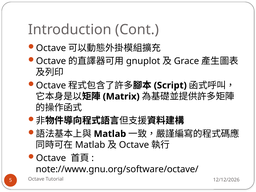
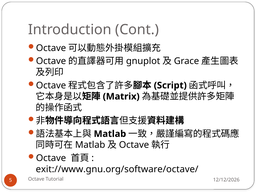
note://www.gnu.org/software/octave/: note://www.gnu.org/software/octave/ -> exit://www.gnu.org/software/octave/ (117, 169)
